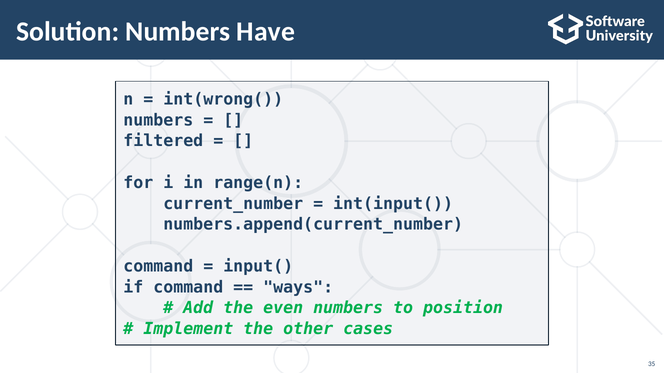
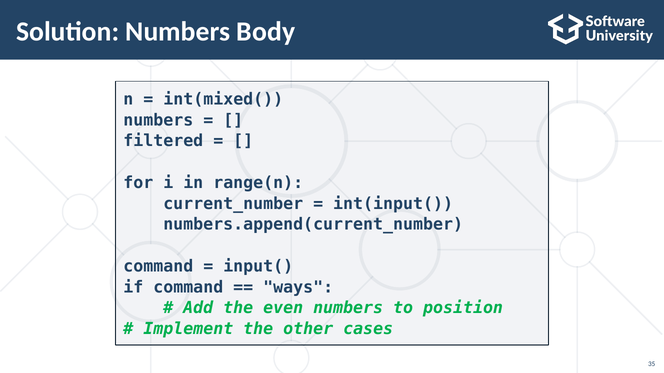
Have: Have -> Body (266, 31)
int(wrong(: int(wrong( -> int(mixed( (223, 99)
